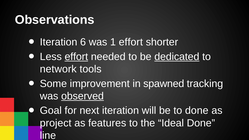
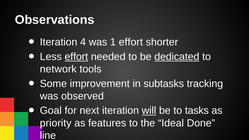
6: 6 -> 4 (83, 42)
spawned: spawned -> subtasks (164, 84)
observed underline: present -> none (82, 96)
will underline: none -> present (149, 111)
to done: done -> tasks (197, 111)
project: project -> priority (56, 123)
